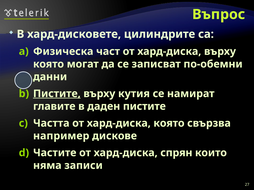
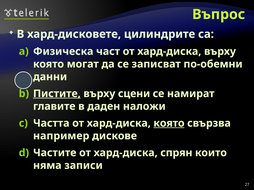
кутия: кутия -> сцени (134, 94)
даден пистите: пистите -> наложи (144, 107)
която underline: none -> present (169, 124)
